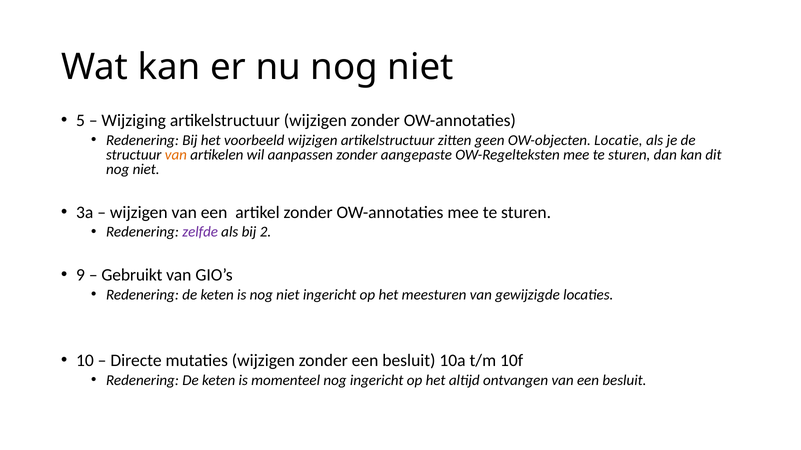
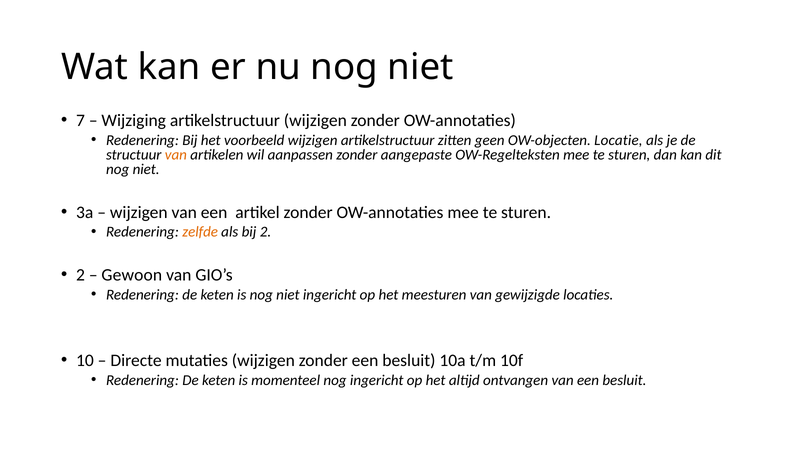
5: 5 -> 7 (81, 121)
zelfde colour: purple -> orange (200, 232)
9: 9 -> 2 (81, 275)
Gebruikt: Gebruikt -> Gewoon (132, 275)
